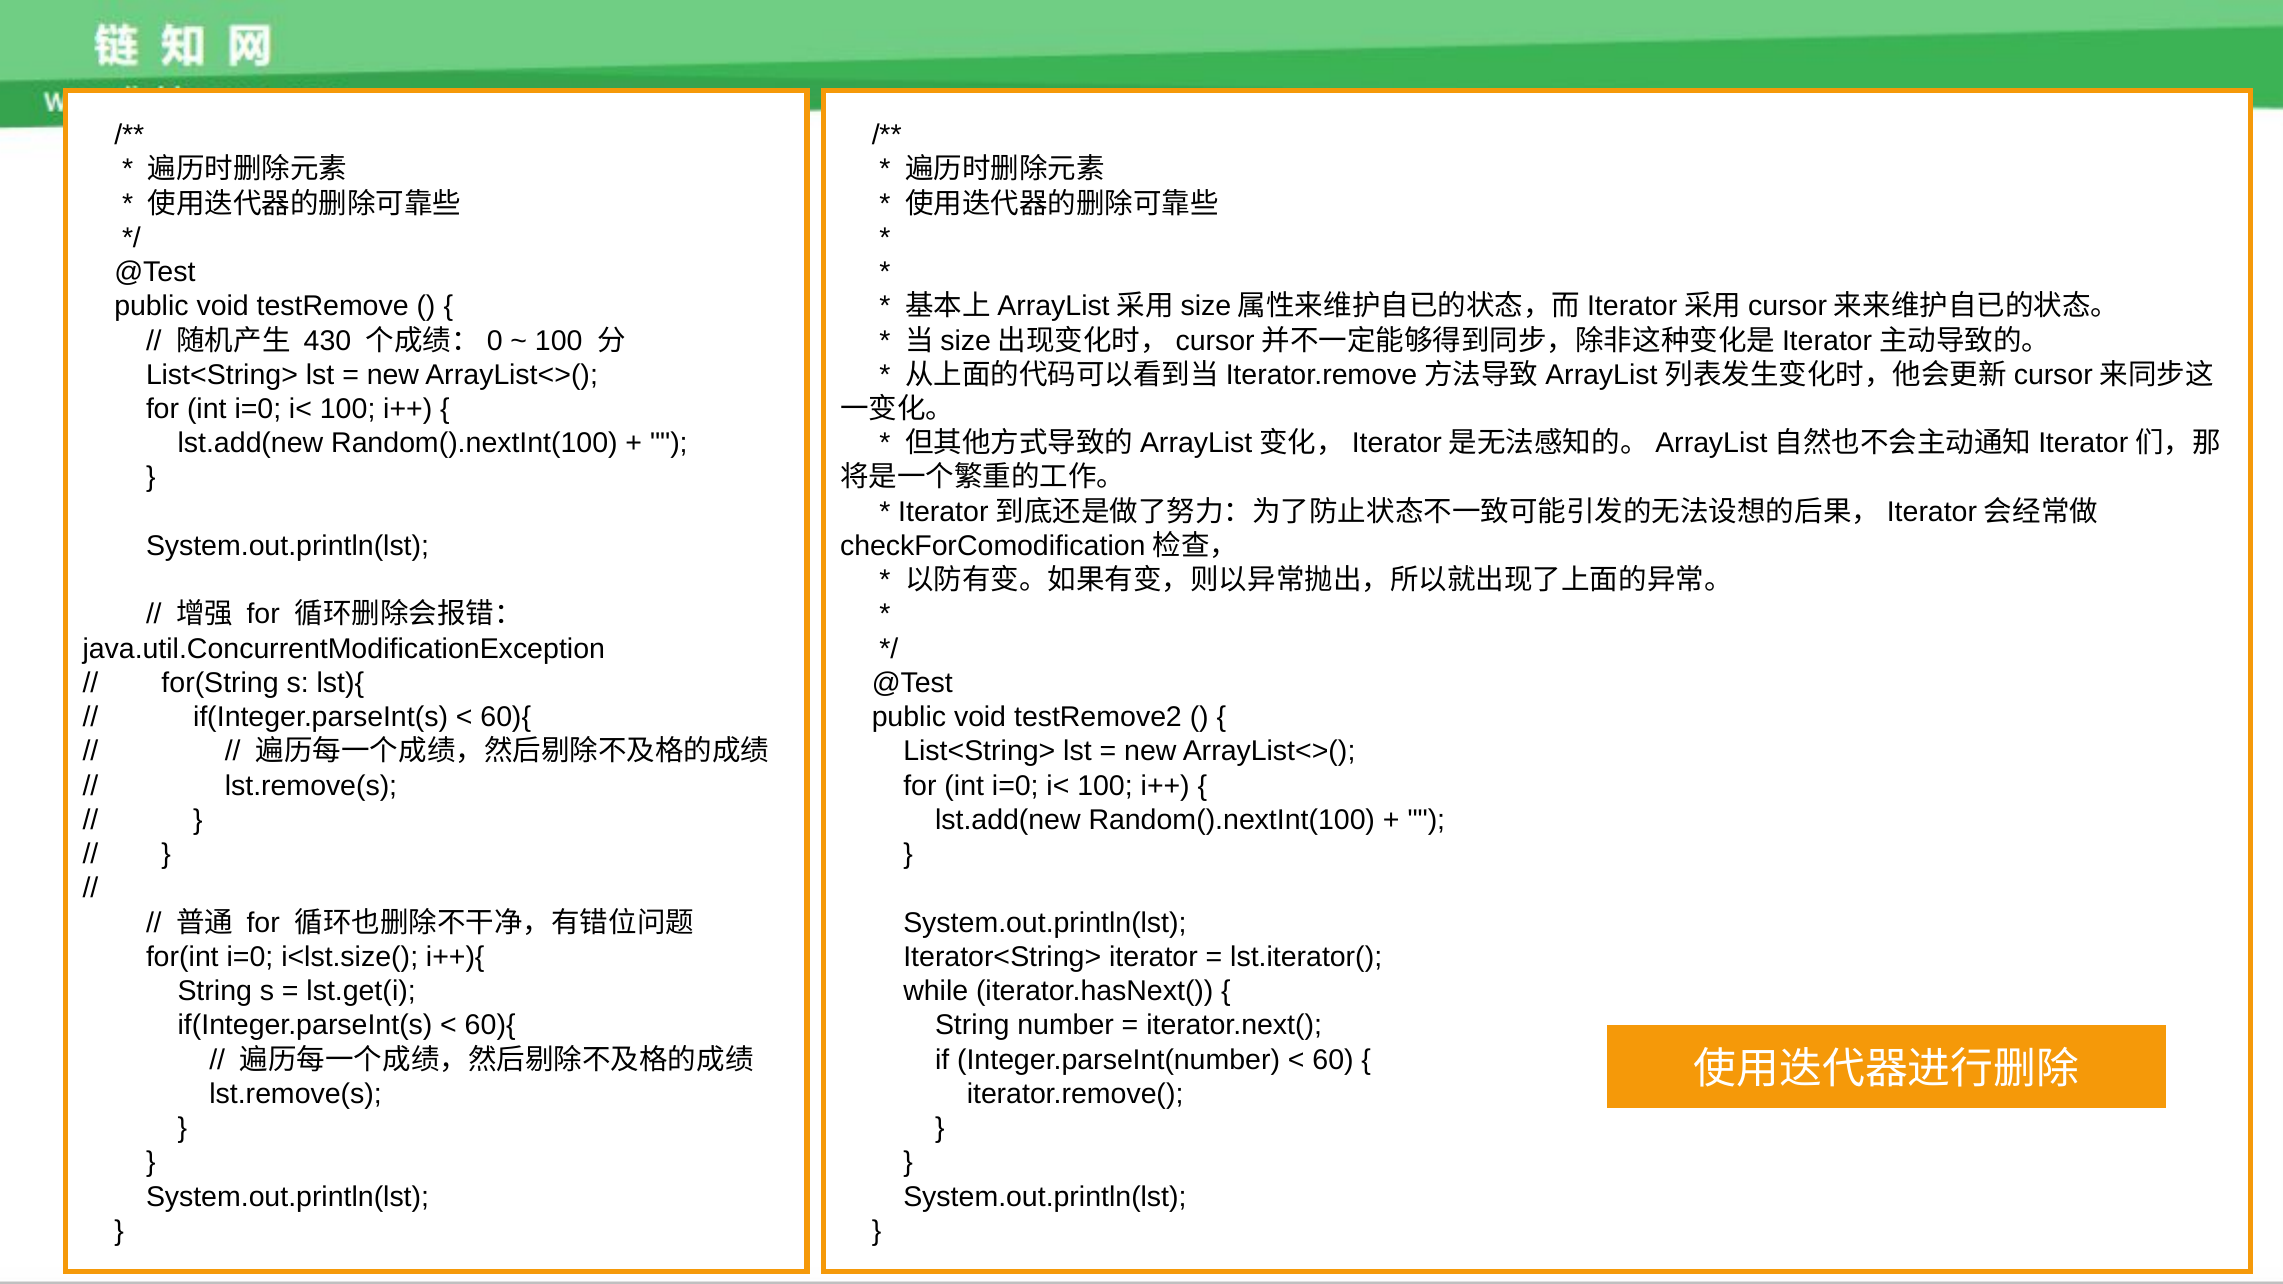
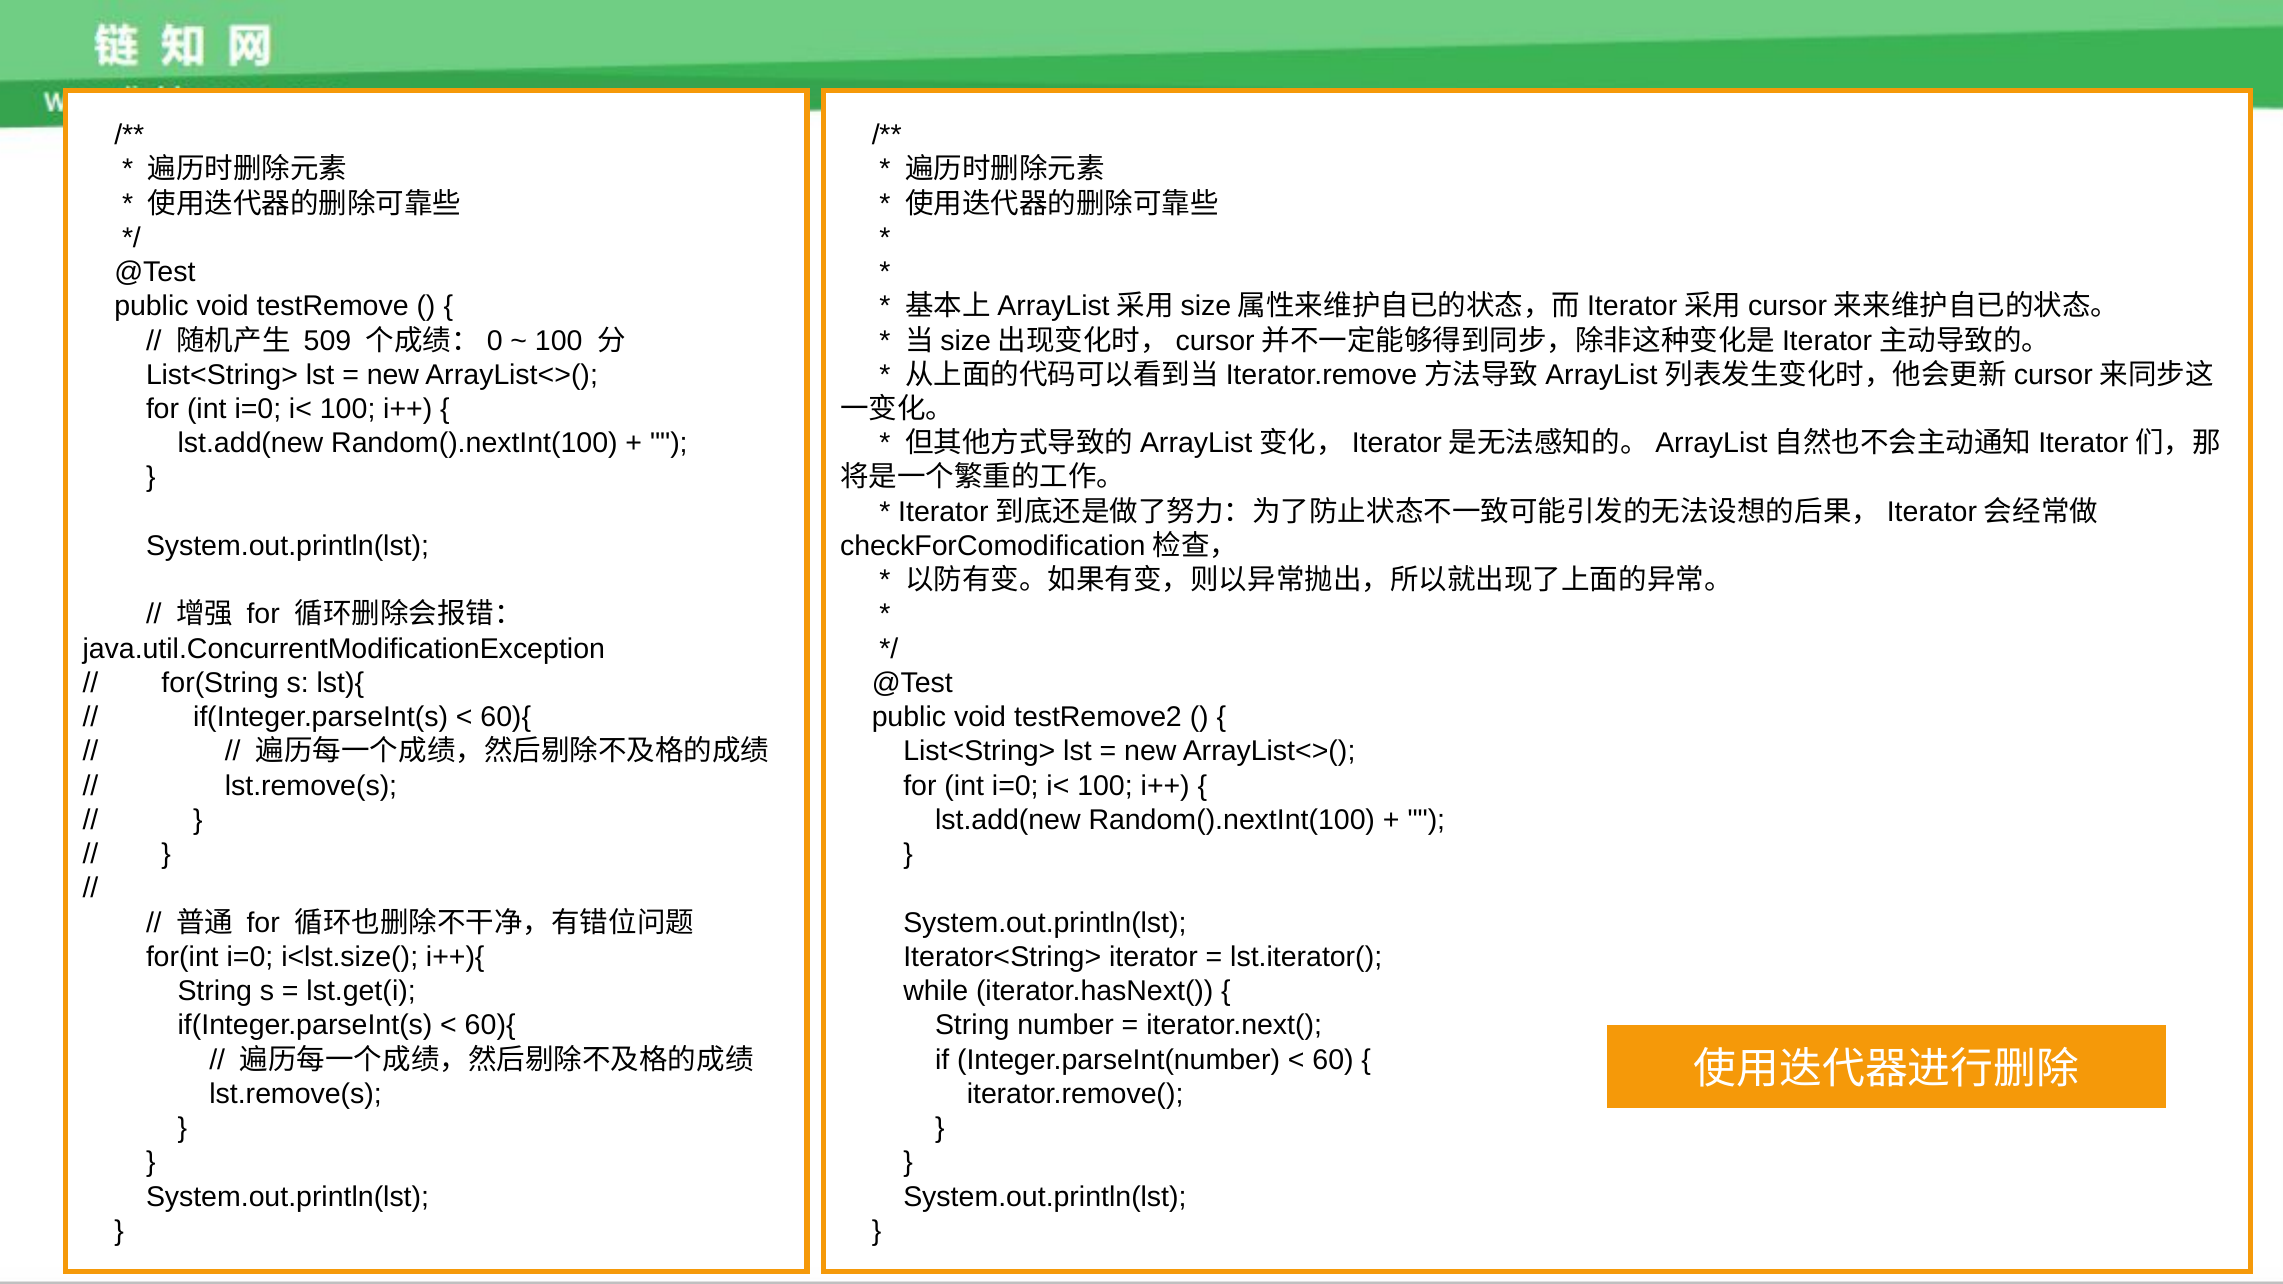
430: 430 -> 509 (327, 341)
